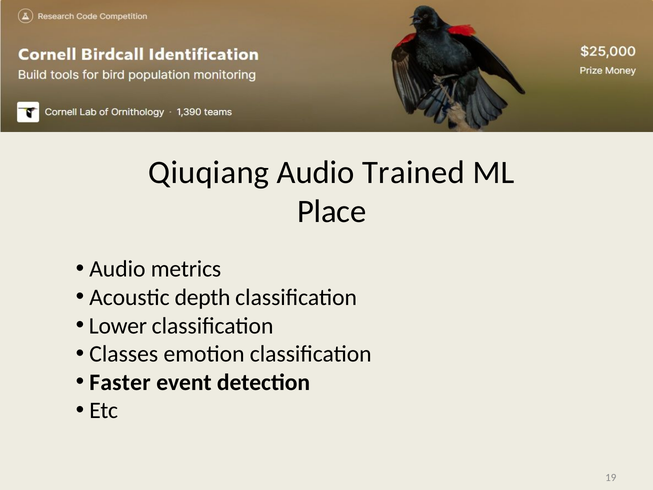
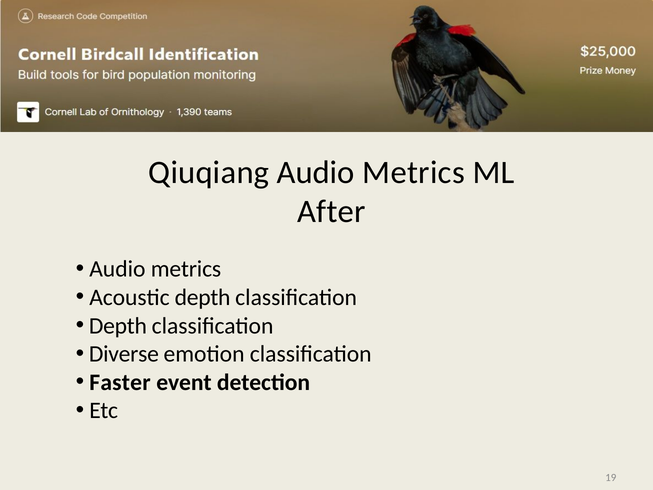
Trained: Trained -> Metrics (414, 172)
Place: Place -> After (331, 211)
Lower: Lower -> Depth (118, 326)
Classes: Classes -> Diverse (124, 354)
